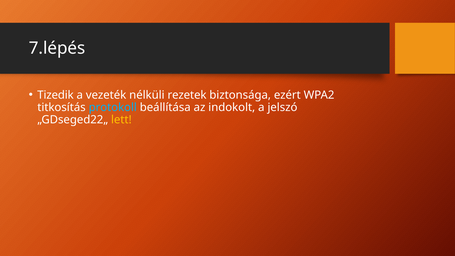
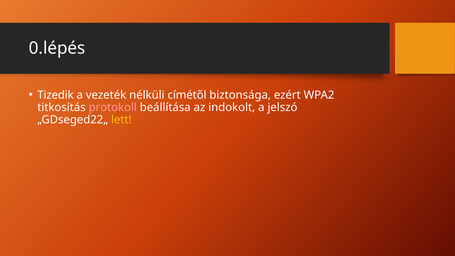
7.lépés: 7.lépés -> 0.lépés (57, 48)
rezetek: rezetek -> címétől (187, 95)
protokoll colour: light blue -> pink (113, 107)
